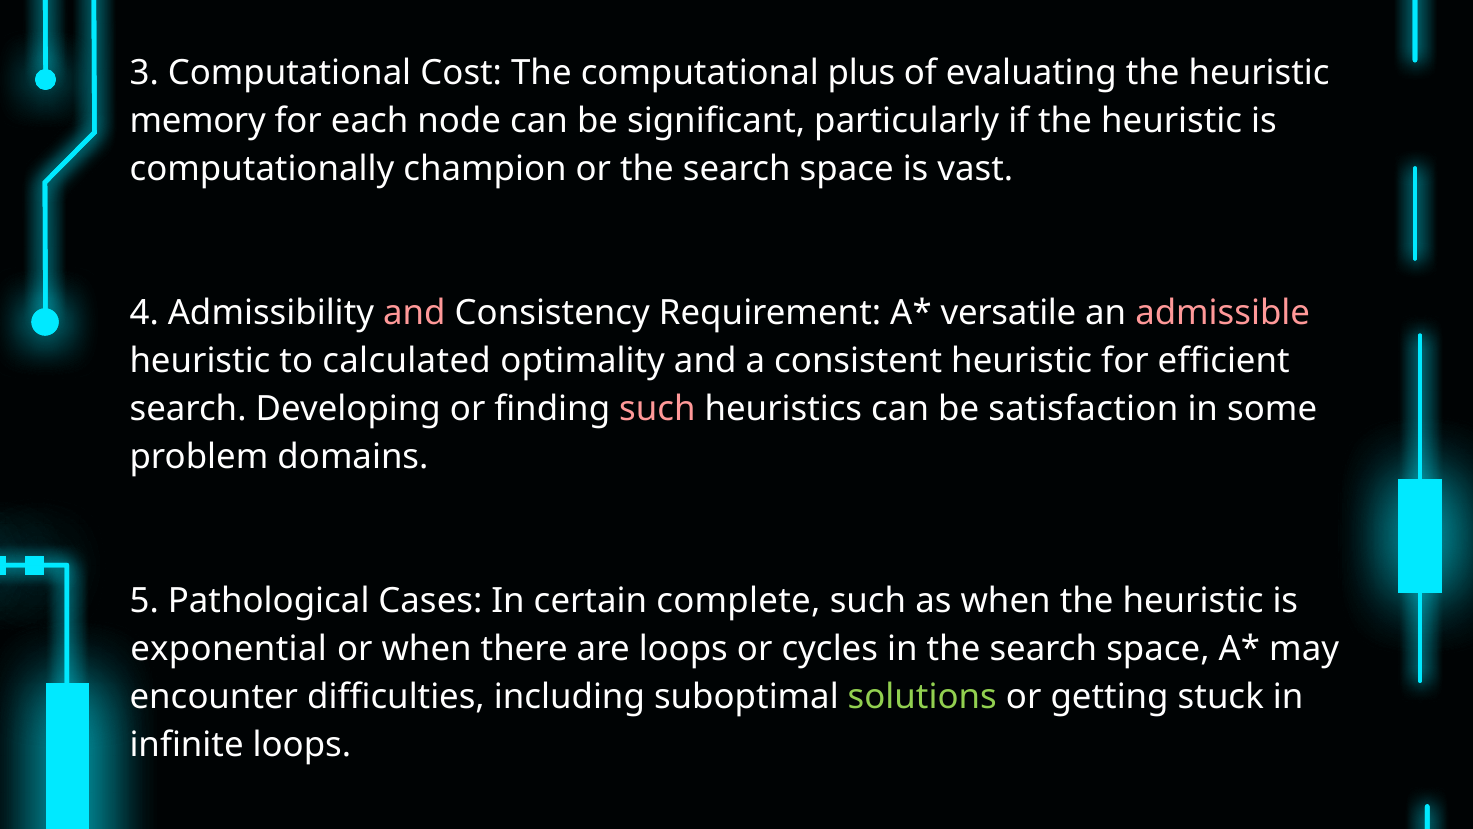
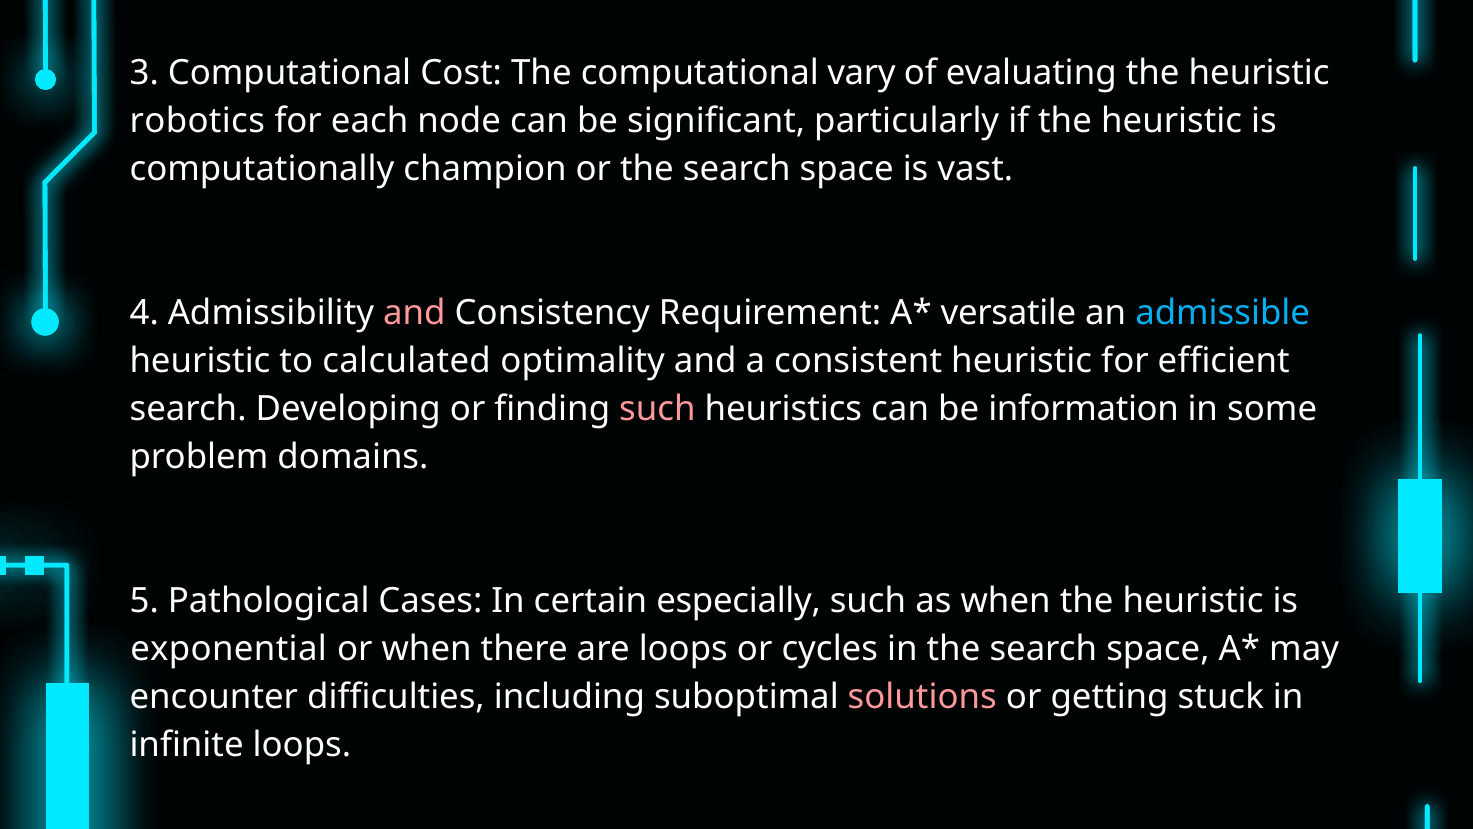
plus: plus -> vary (861, 73)
memory: memory -> robotics (197, 121)
admissible colour: pink -> light blue (1223, 313)
satisfaction: satisfaction -> information (1084, 408)
complete: complete -> especially (739, 600)
solutions colour: light green -> pink (922, 696)
